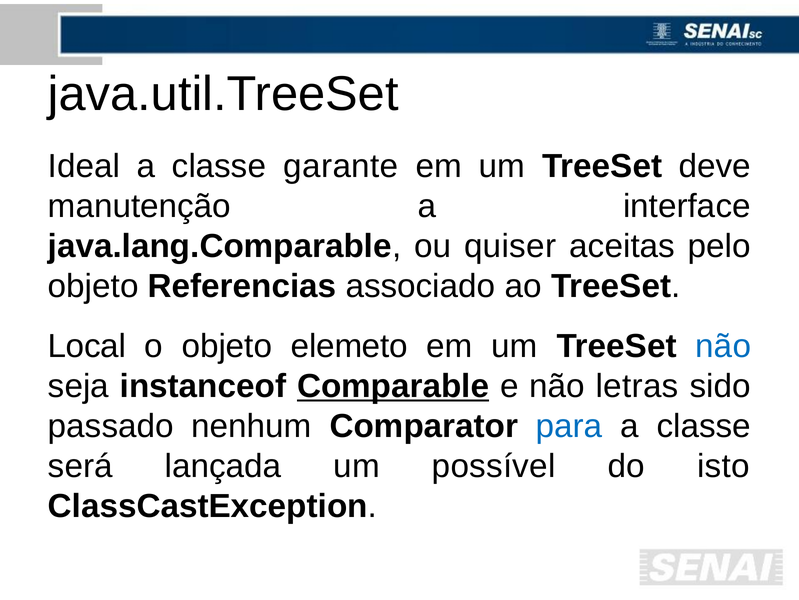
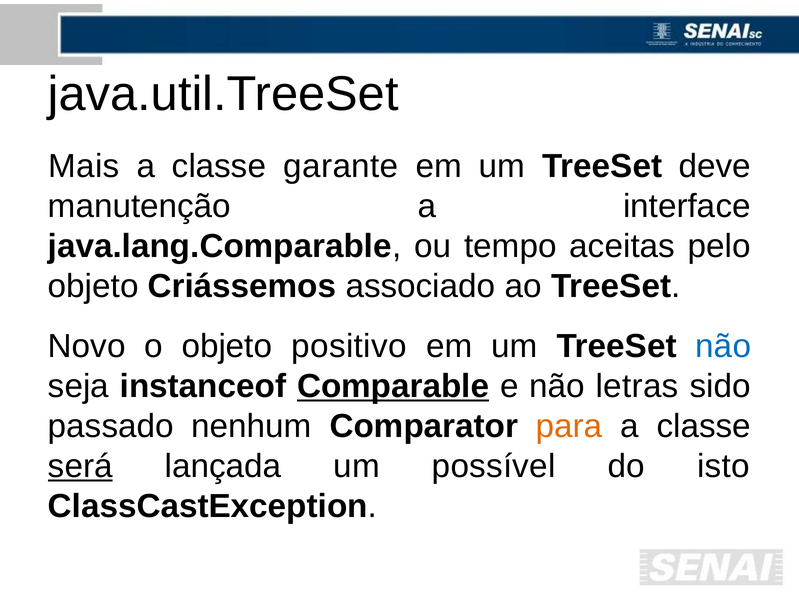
Ideal: Ideal -> Mais (84, 166)
quiser: quiser -> tempo (510, 246)
Referencias: Referencias -> Criássemos (242, 286)
Local: Local -> Novo (87, 346)
elemeto: elemeto -> positivo (349, 346)
para colour: blue -> orange (569, 426)
será underline: none -> present (80, 466)
